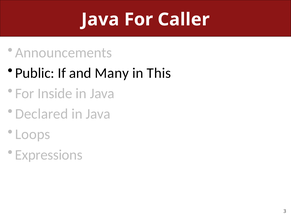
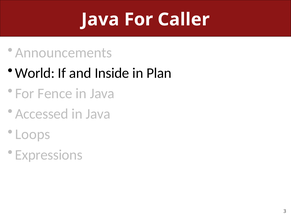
Public: Public -> World (35, 73)
Many: Many -> Inside (112, 73)
This: This -> Plan (159, 73)
Inside: Inside -> Fence (55, 93)
Declared: Declared -> Accessed (42, 114)
